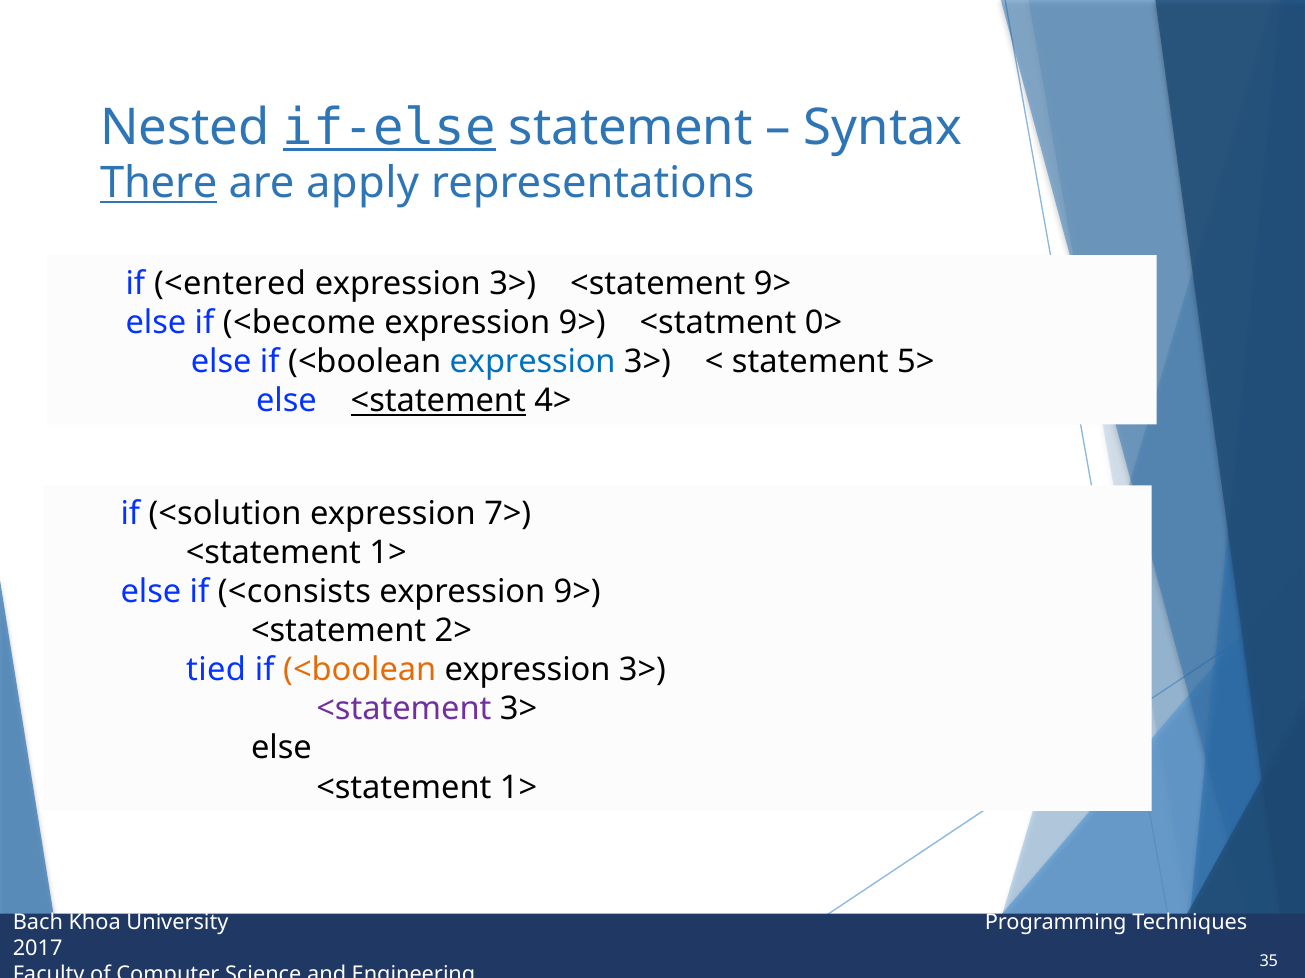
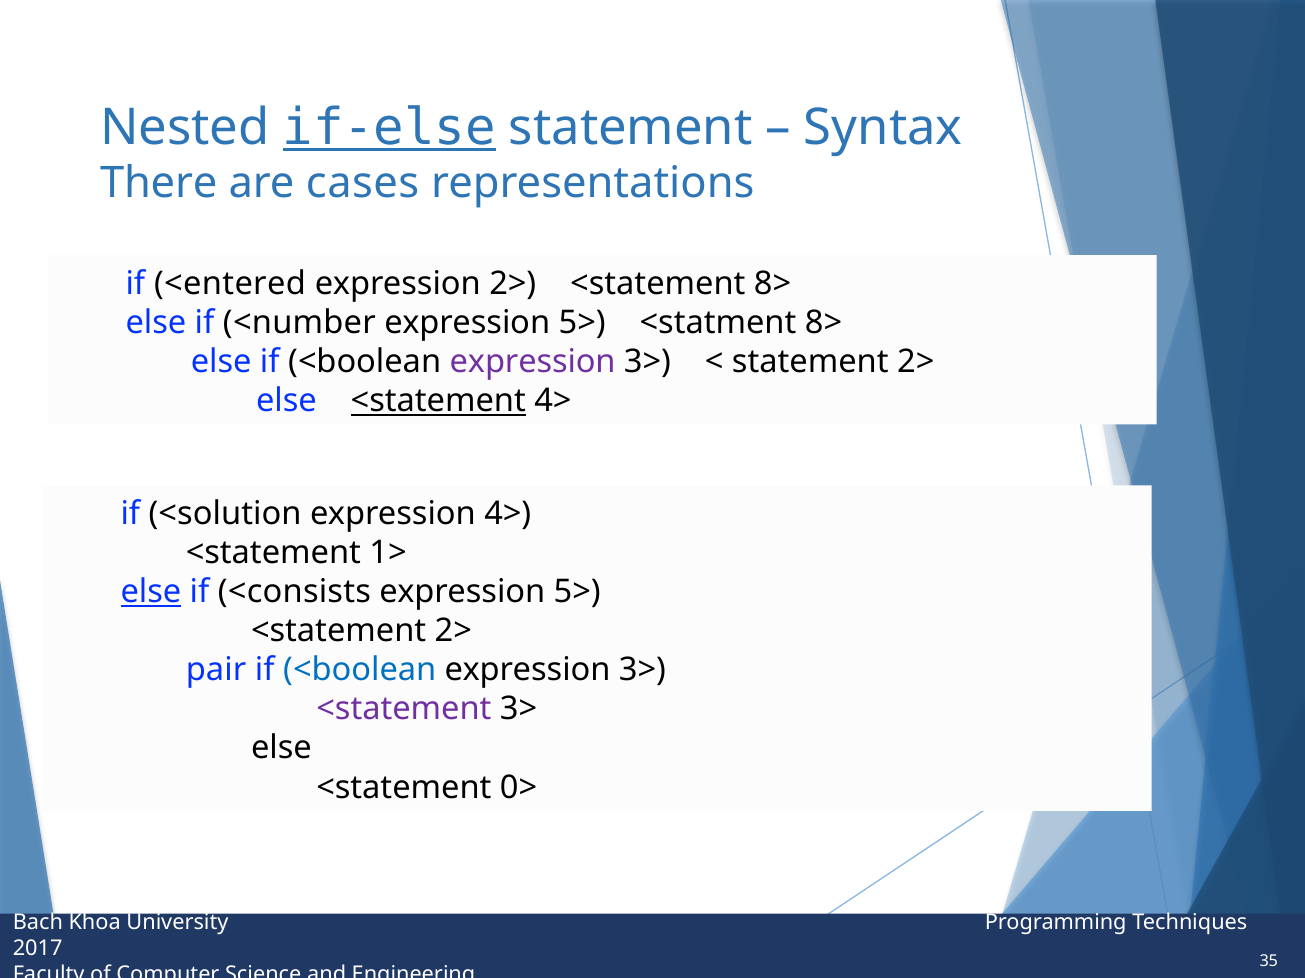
There underline: present -> none (159, 184)
apply: apply -> cases (363, 184)
3>: 3> -> 2> (513, 284)
<statement 9>: 9> -> 8> (773, 284)
<become: <become -> <number (299, 323)
9>: 9> -> 5> (582, 323)
<statment 0>: 0> -> 8> (824, 323)
expression colour: blue -> purple (533, 362)
statement 5>: 5> -> 2> (916, 362)
expression 7>: 7> -> 4> (508, 514)
else underline: none -> present (151, 592)
9>: 9> -> 5> (577, 592)
tied: tied -> pair (216, 671)
<boolean colour: orange -> blue (360, 671)
1>: 1> -> 0> (519, 788)
